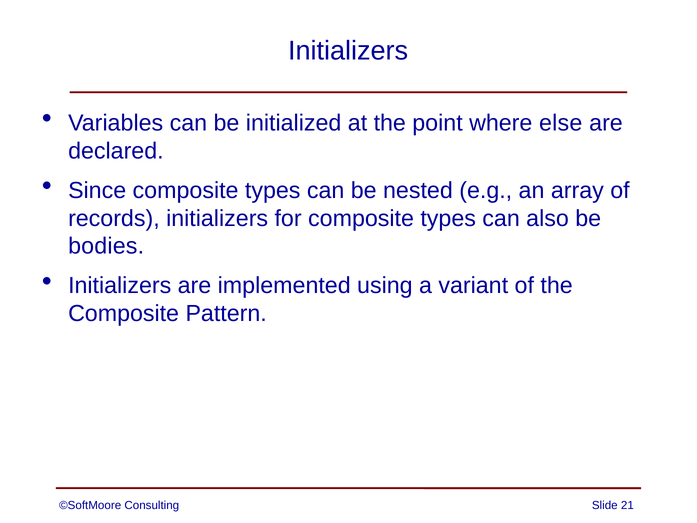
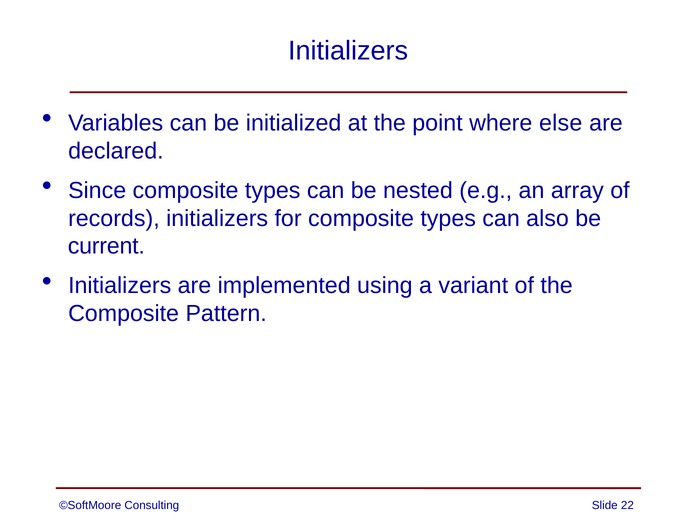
bodies: bodies -> current (106, 246)
21: 21 -> 22 (627, 505)
